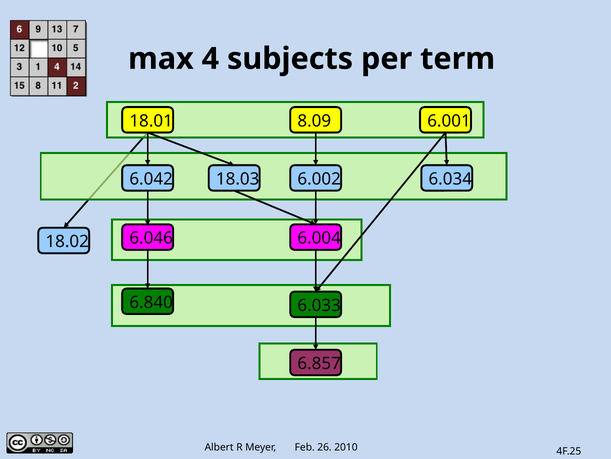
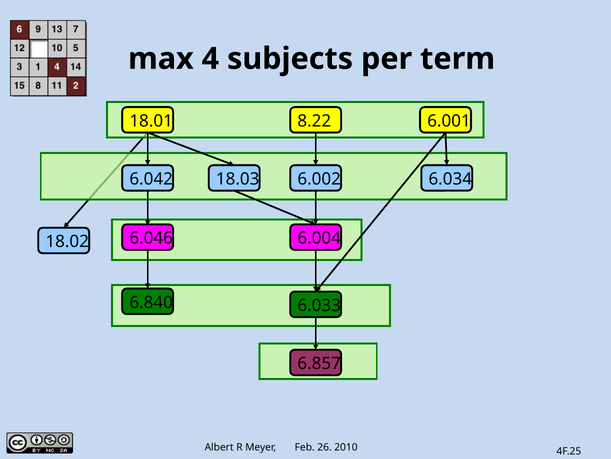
8.09: 8.09 -> 8.22 (314, 121)
